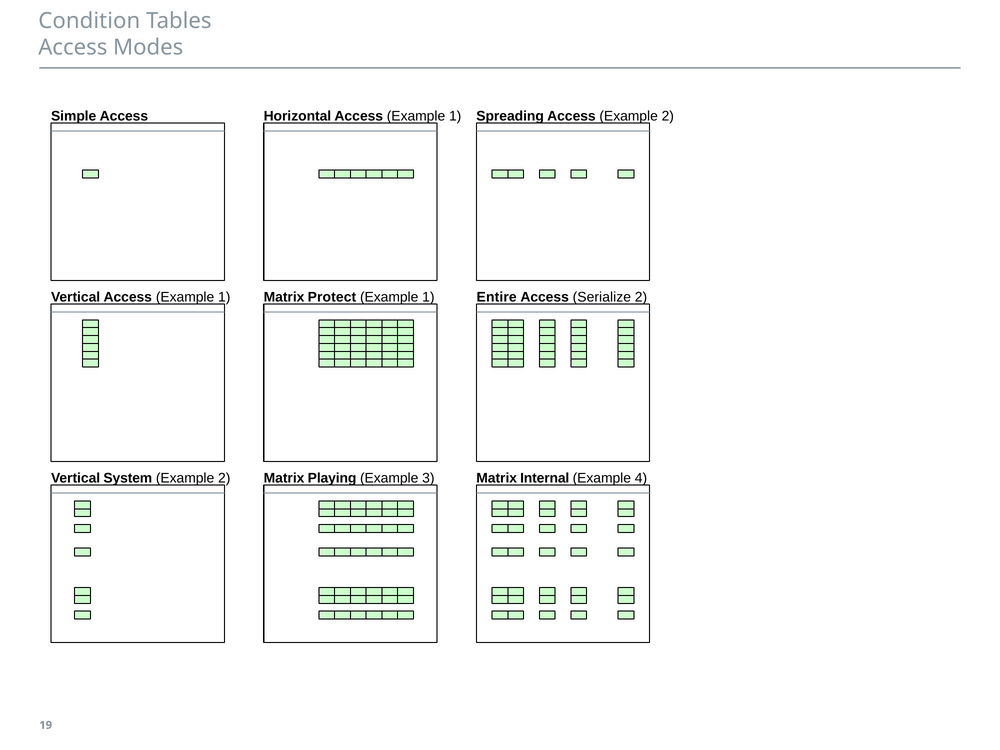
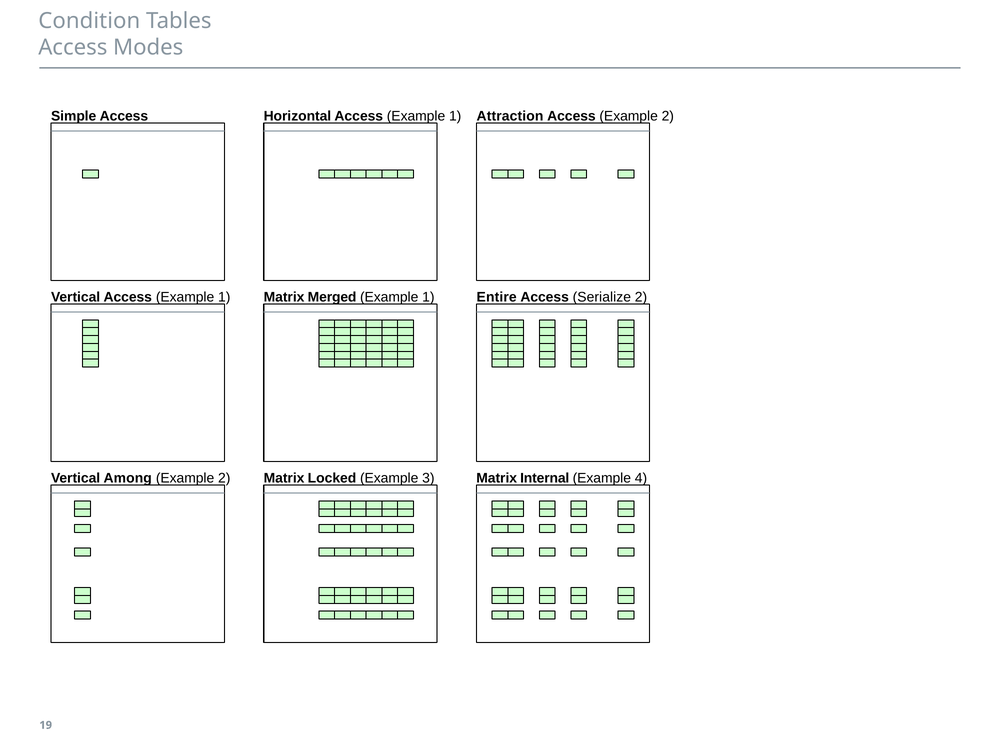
Spreading: Spreading -> Attraction (510, 116)
Protect: Protect -> Merged (332, 297)
System: System -> Among (128, 478)
Playing: Playing -> Locked (332, 478)
